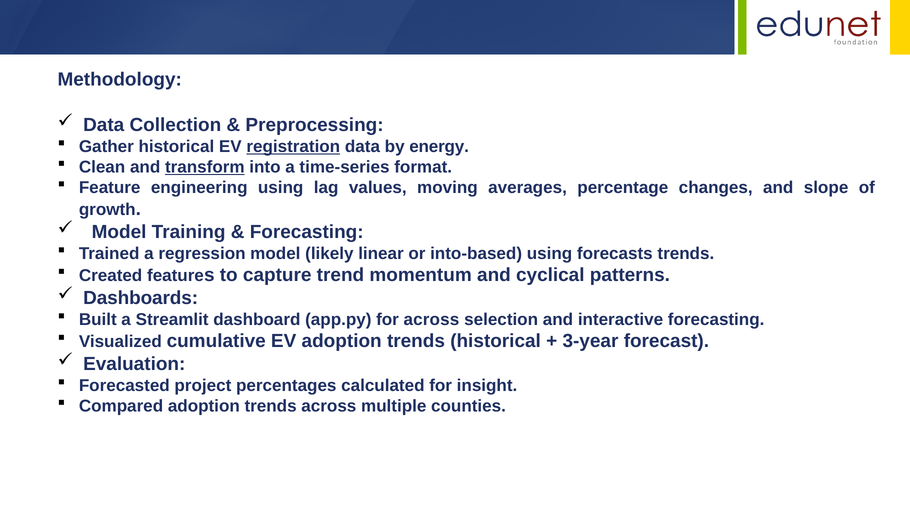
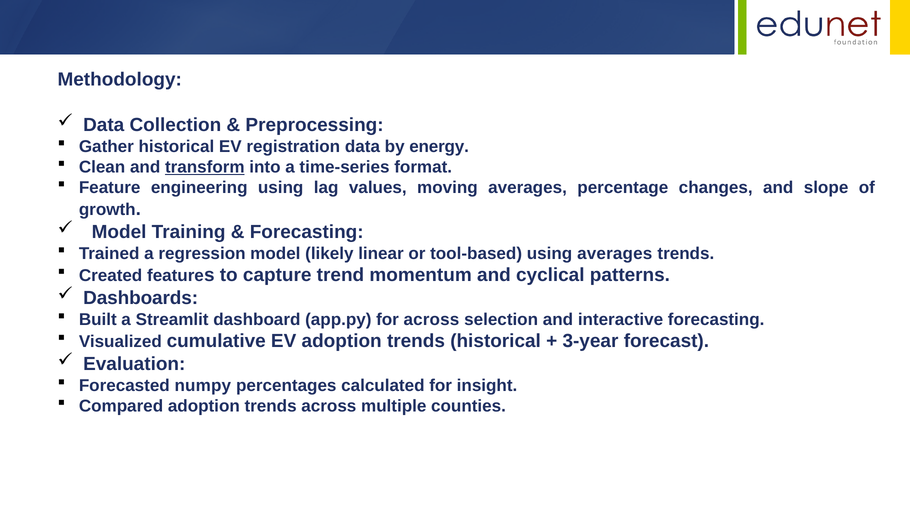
registration underline: present -> none (293, 146)
into-based: into-based -> tool-based (476, 253)
using forecasts: forecasts -> averages (615, 253)
project: project -> numpy (203, 385)
